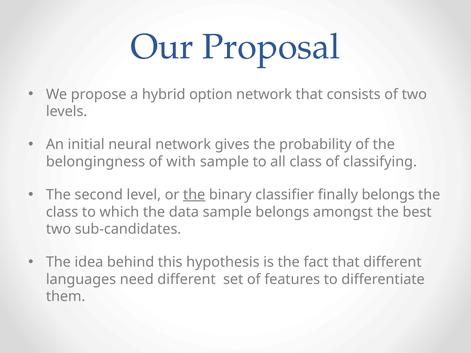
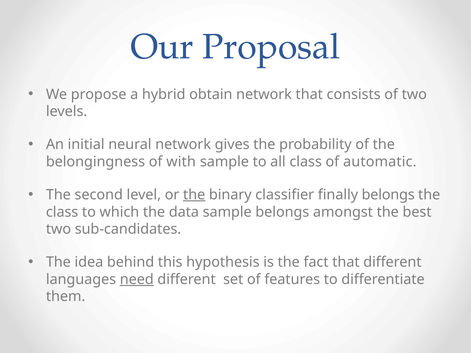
option: option -> obtain (211, 94)
classifying: classifying -> automatic (380, 162)
need underline: none -> present (137, 280)
